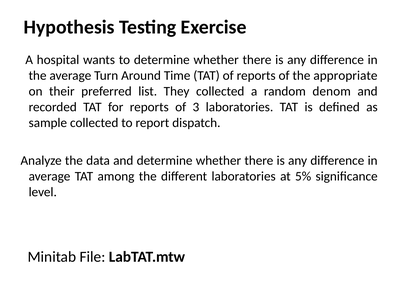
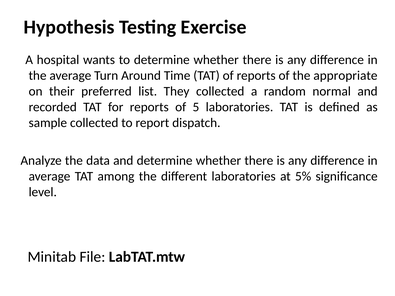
denom: denom -> normal (332, 91)
3: 3 -> 5 (196, 107)
